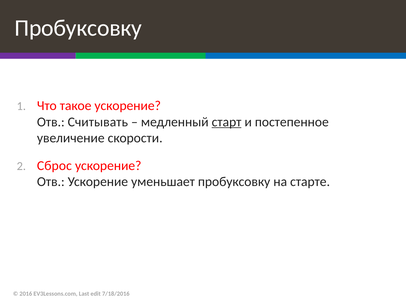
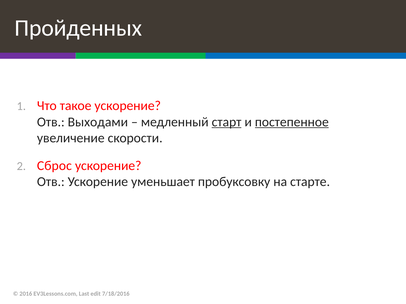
Пробуксовку: Пробуксовку -> Пройденных (78, 28)
Считывать: Считывать -> Выходами (98, 122)
постепенное underline: none -> present (292, 122)
